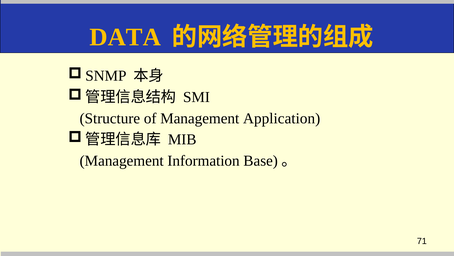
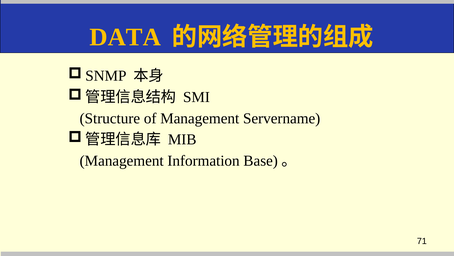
Application: Application -> Servername (282, 118)
